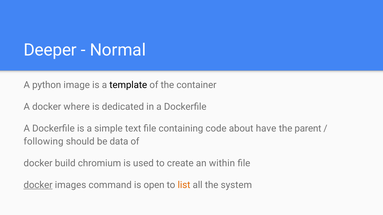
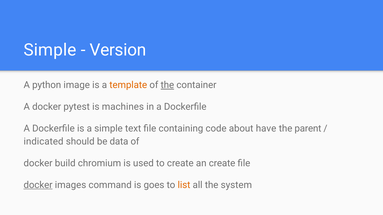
Deeper: Deeper -> Simple (50, 50)
Normal: Normal -> Version (118, 50)
template colour: black -> orange (128, 85)
the underline: none -> present (167, 85)
where: where -> pytest (77, 107)
dedicated: dedicated -> machines (123, 107)
following: following -> indicated (44, 142)
an within: within -> create (222, 164)
open: open -> goes (154, 185)
